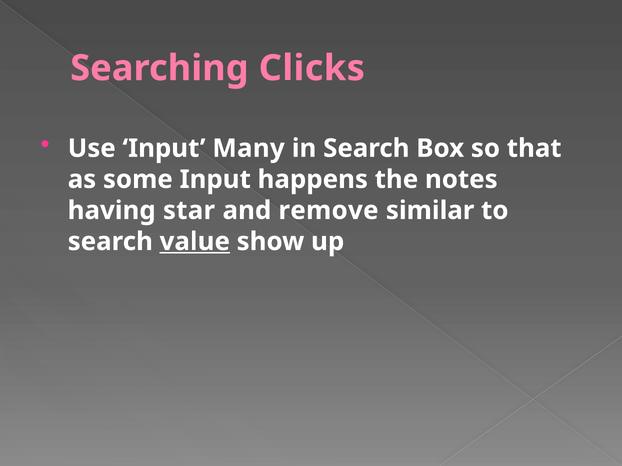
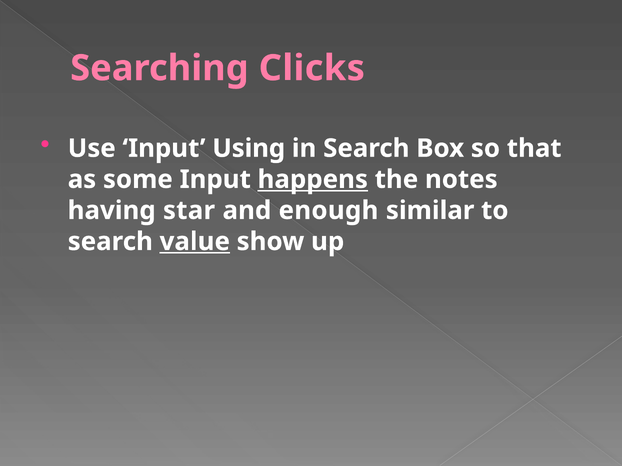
Many: Many -> Using (249, 148)
happens underline: none -> present (313, 180)
remove: remove -> enough (328, 211)
